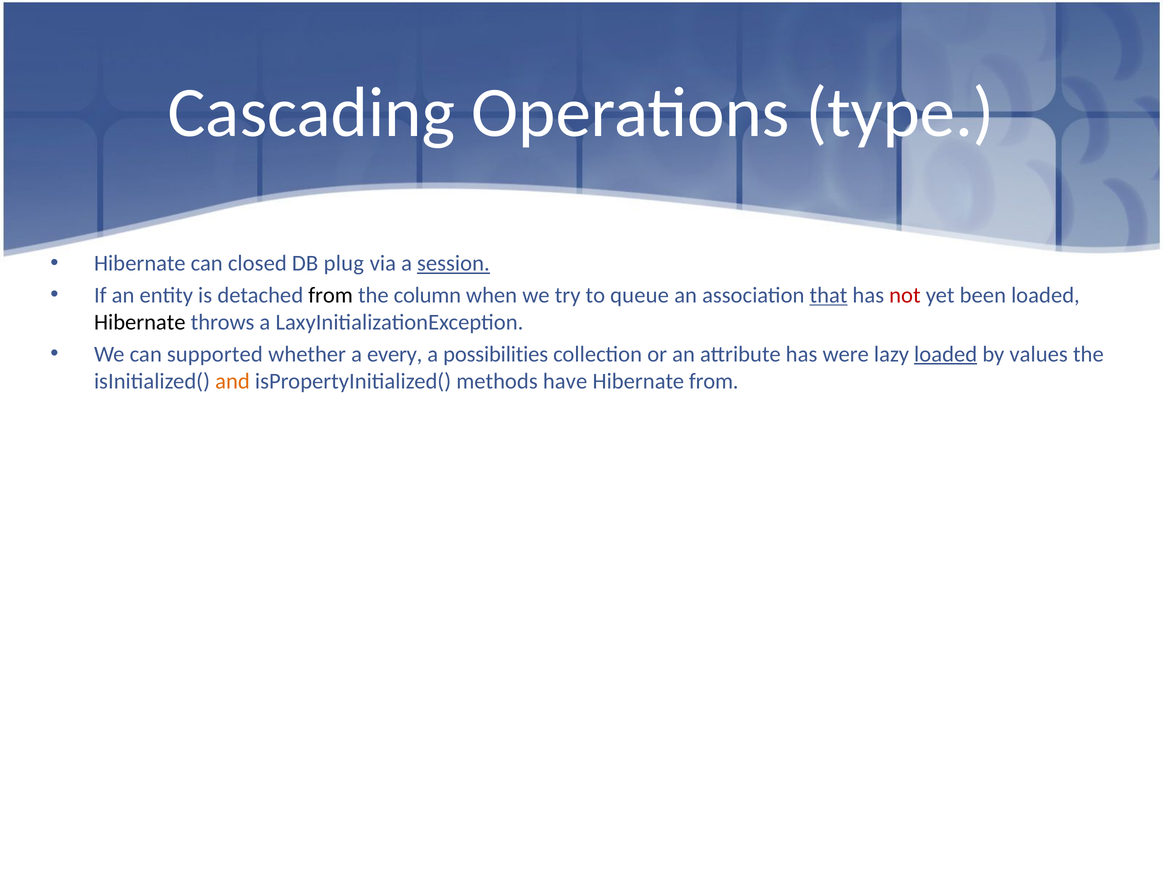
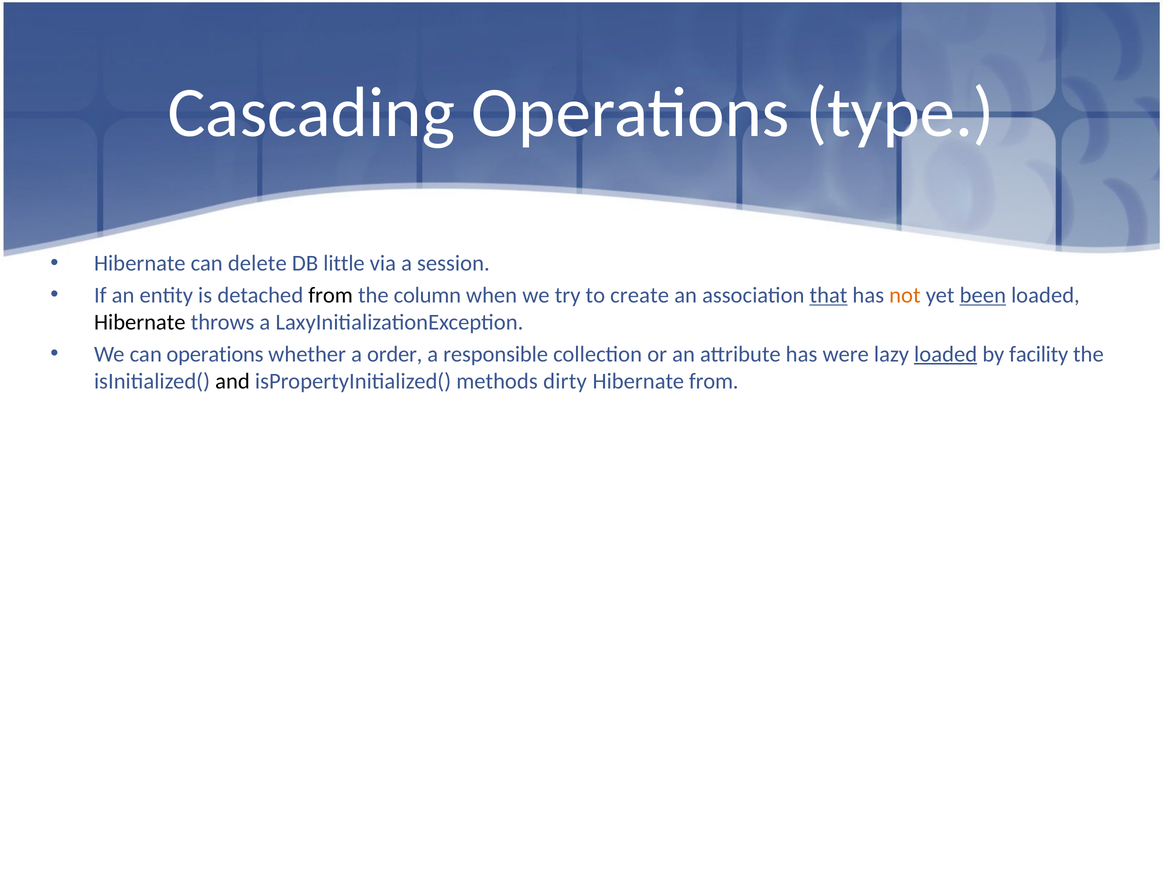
closed: closed -> delete (257, 263)
plug: plug -> little (344, 263)
session underline: present -> none (453, 263)
queue: queue -> create (640, 295)
not colour: red -> orange (905, 295)
been underline: none -> present (983, 295)
can supported: supported -> operations (215, 354)
every: every -> order (395, 354)
possibilities: possibilities -> responsible (496, 354)
values: values -> facility (1039, 354)
and colour: orange -> black (232, 381)
have: have -> dirty (565, 381)
